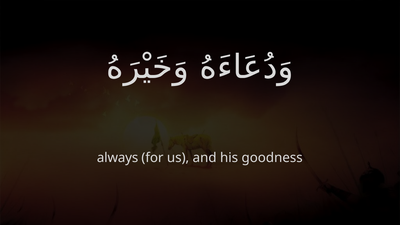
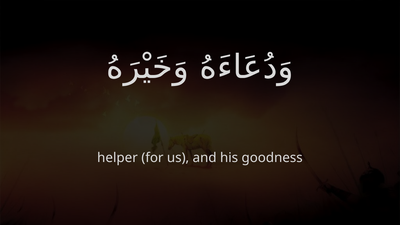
always: always -> helper (117, 158)
